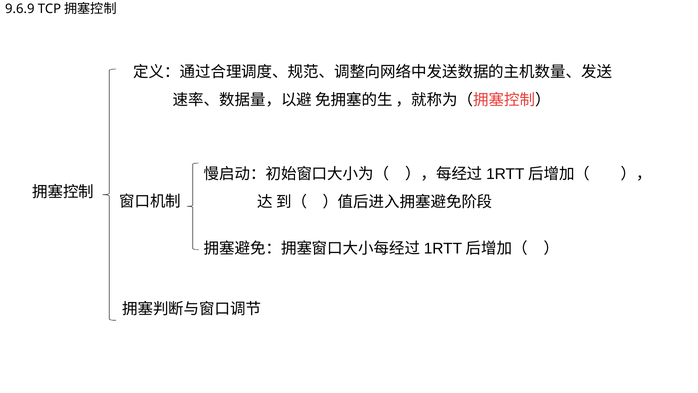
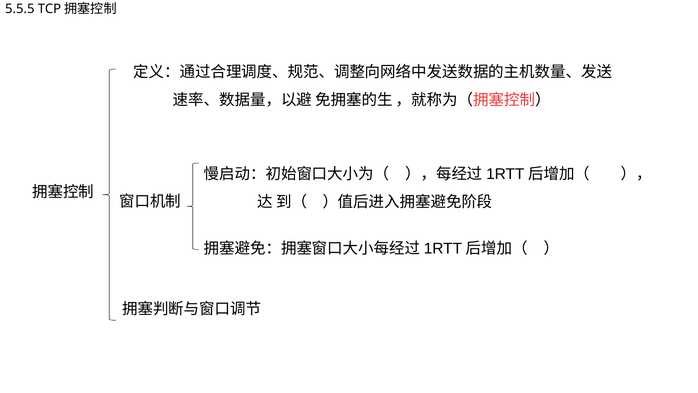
9.6.9: 9.6.9 -> 5.5.5 (20, 9)
